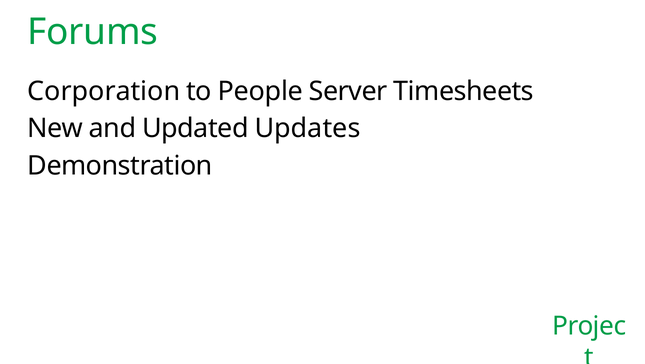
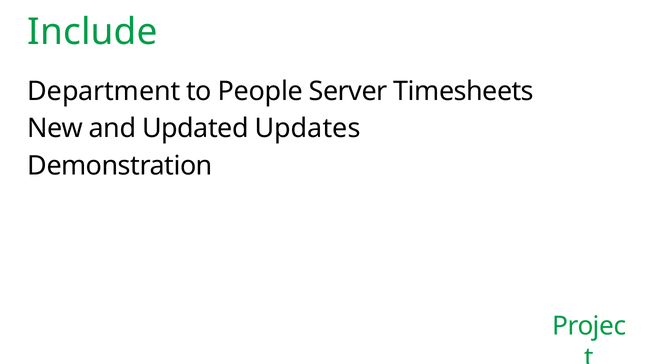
Forums: Forums -> Include (93, 32)
Corporation: Corporation -> Department (104, 91)
